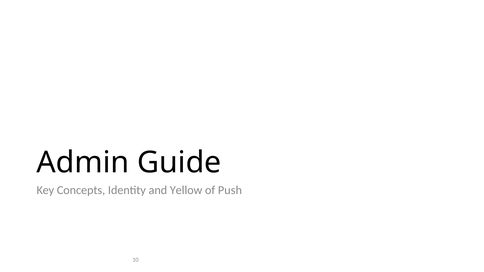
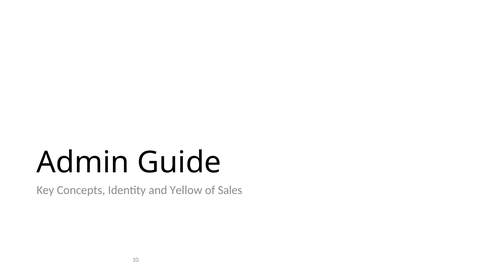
Push: Push -> Sales (230, 190)
